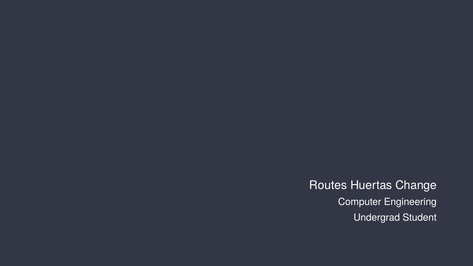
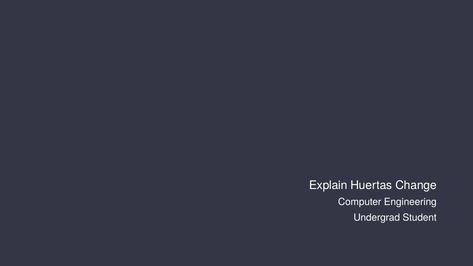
Routes: Routes -> Explain (328, 185)
